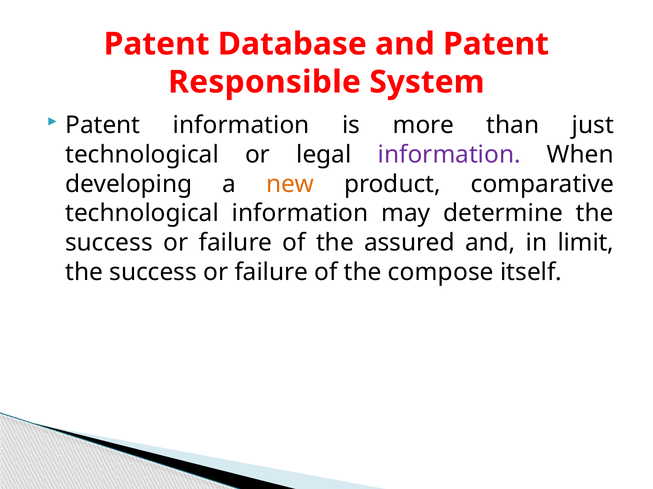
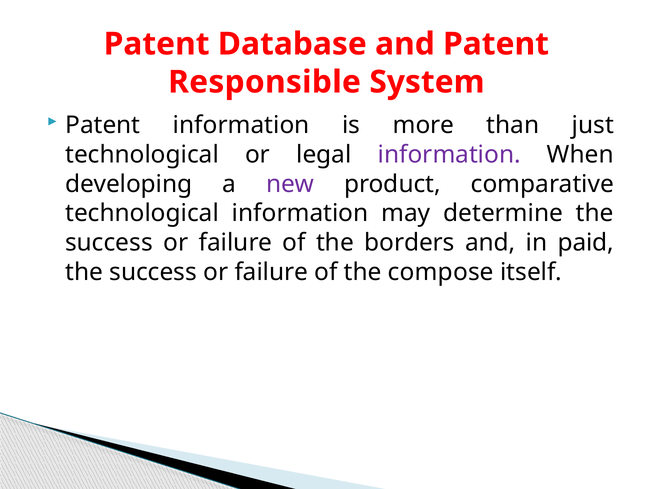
new colour: orange -> purple (290, 184)
assured: assured -> borders (409, 243)
limit: limit -> paid (586, 243)
